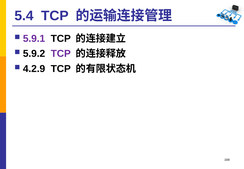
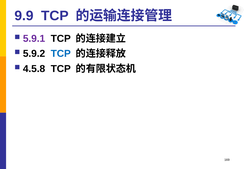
5.4: 5.4 -> 9.9 (24, 16)
TCP colour: purple -> blue (61, 54)
4.2.9: 4.2.9 -> 4.5.8 (34, 69)
